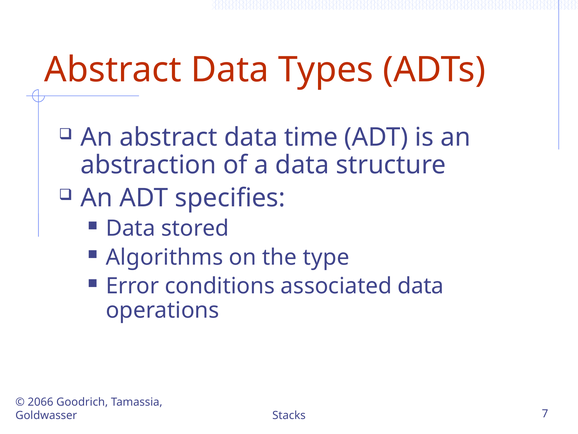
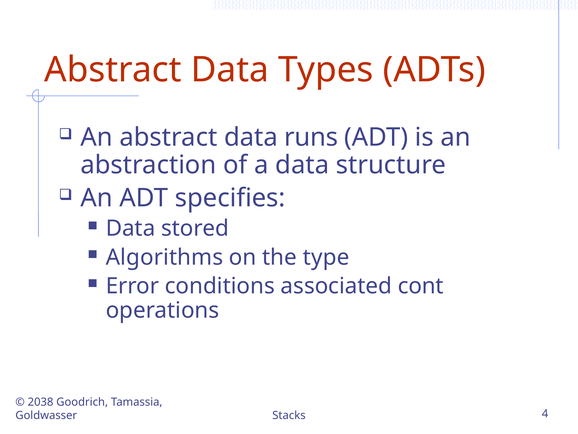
time: time -> runs (311, 137)
associated data: data -> cont (421, 286)
2066: 2066 -> 2038 (41, 402)
7: 7 -> 4 (545, 413)
